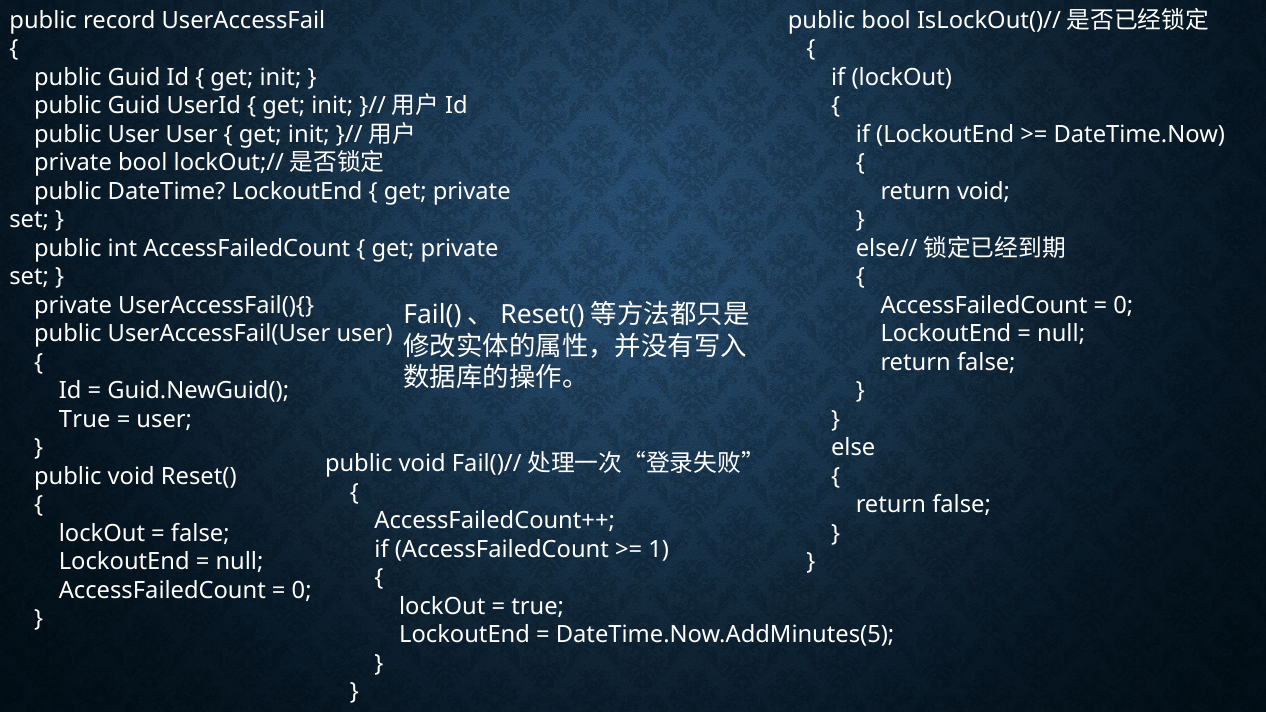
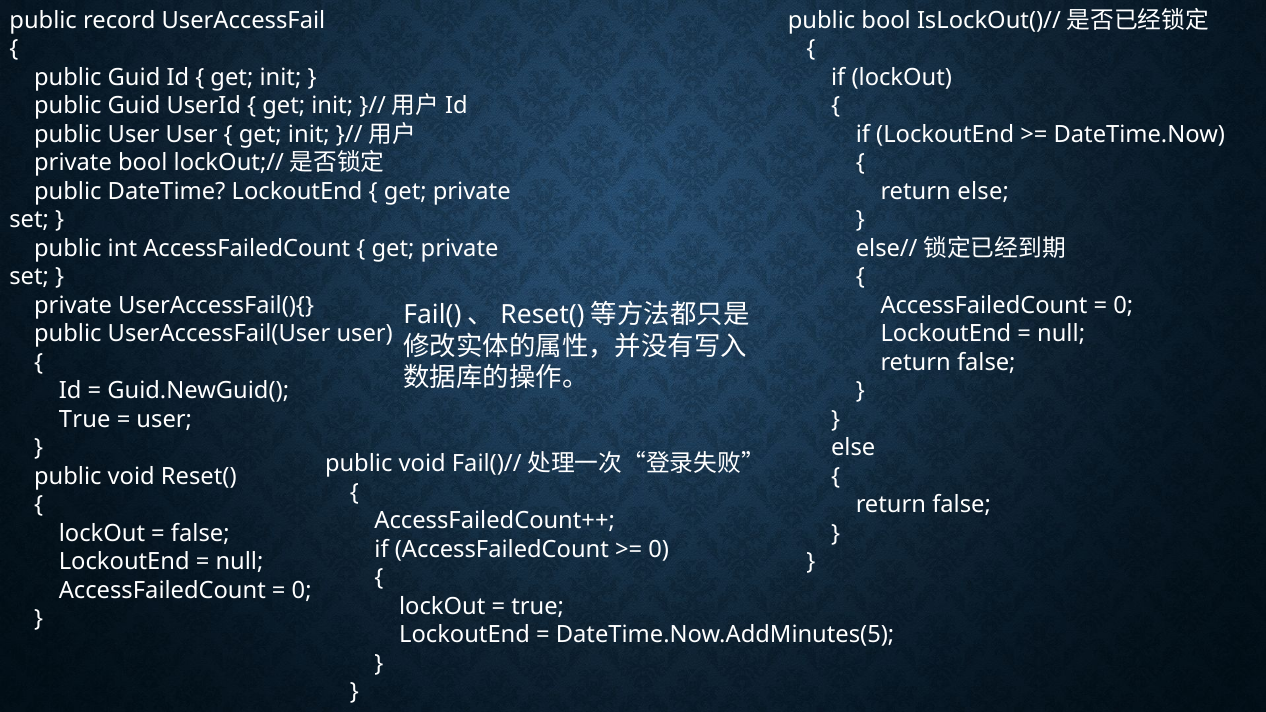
return void: void -> else (983, 191)
1: 1 -> 0 (659, 550)
